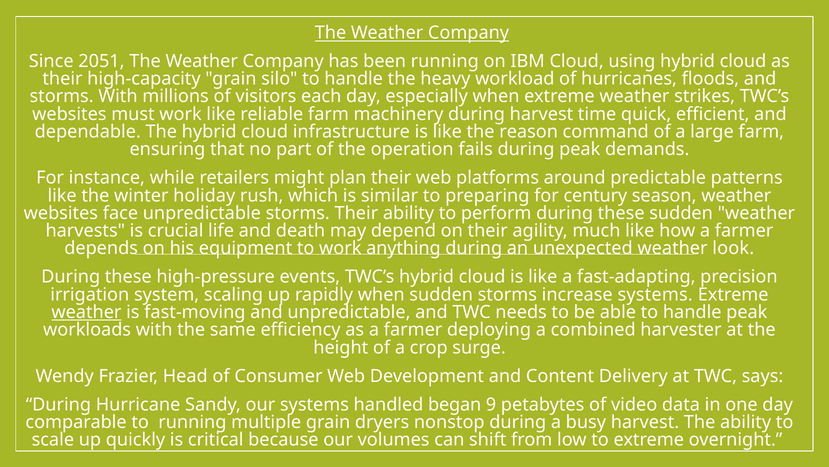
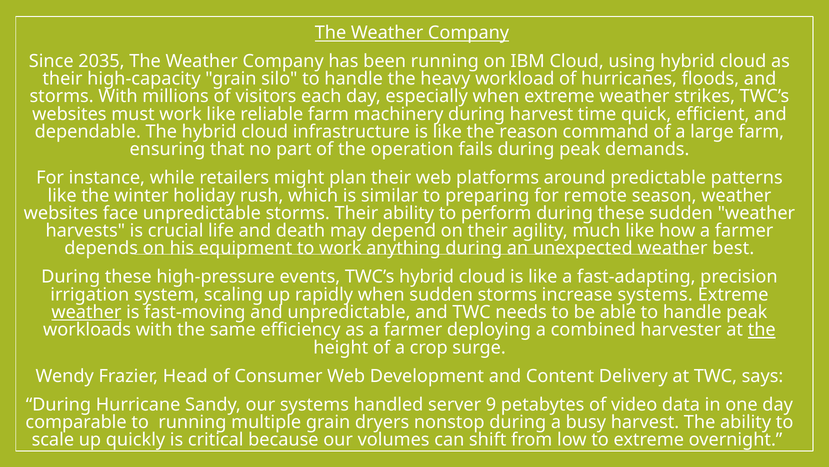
2051: 2051 -> 2035 (101, 61)
century: century -> remote (595, 195)
look: look -> best (733, 248)
the underline: none -> present (762, 329)
began: began -> server (455, 404)
